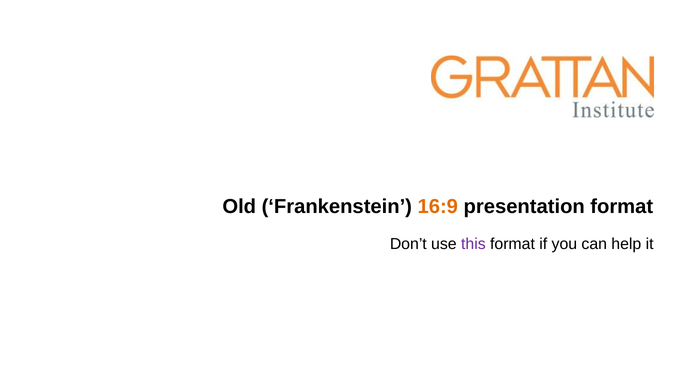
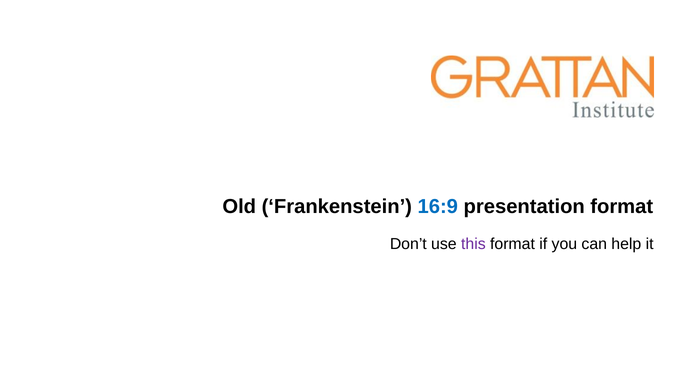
16:9 colour: orange -> blue (438, 207)
